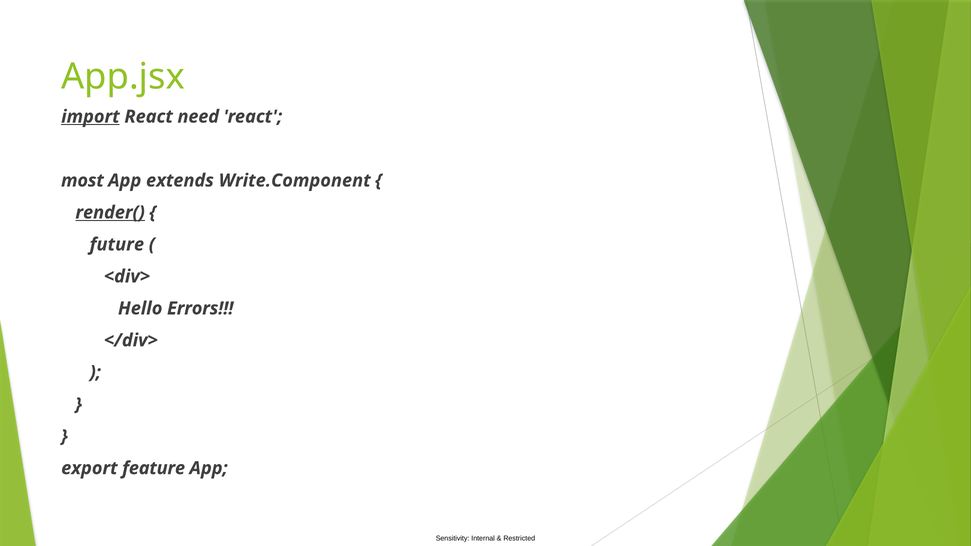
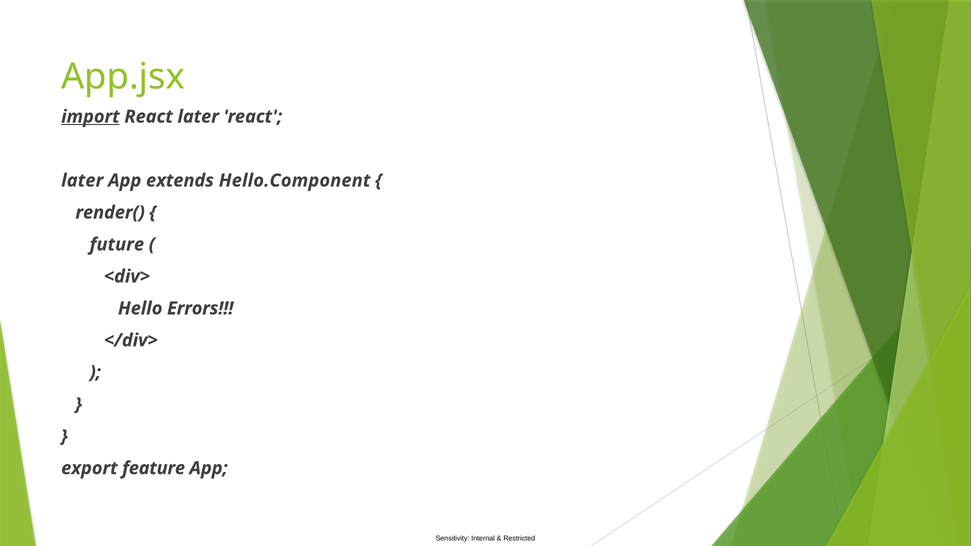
need: need -> later (198, 117)
most: most -> later (82, 181)
Write.Component: Write.Component -> Hello.Component (295, 181)
render( underline: present -> none (110, 213)
